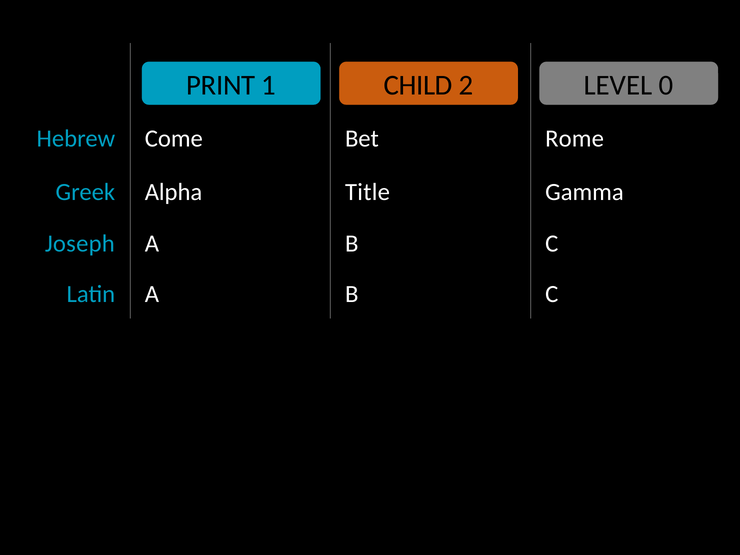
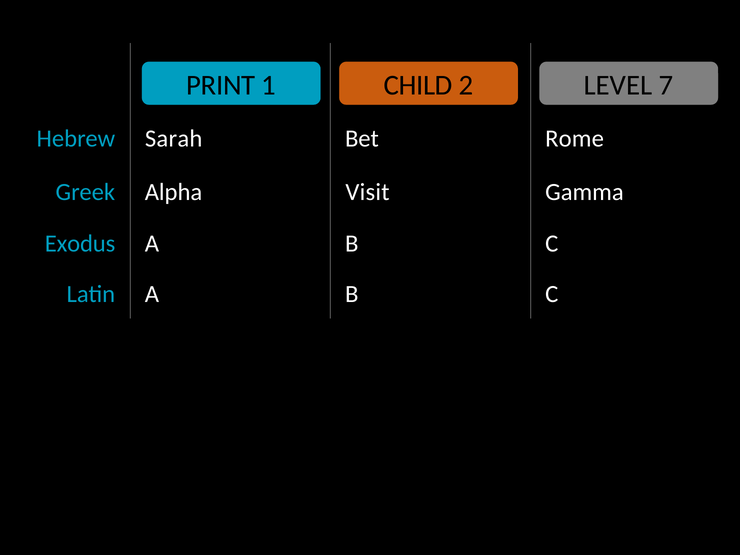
0: 0 -> 7 (666, 85)
Come: Come -> Sarah (174, 138)
Title: Title -> Visit (368, 192)
Joseph: Joseph -> Exodus (80, 244)
